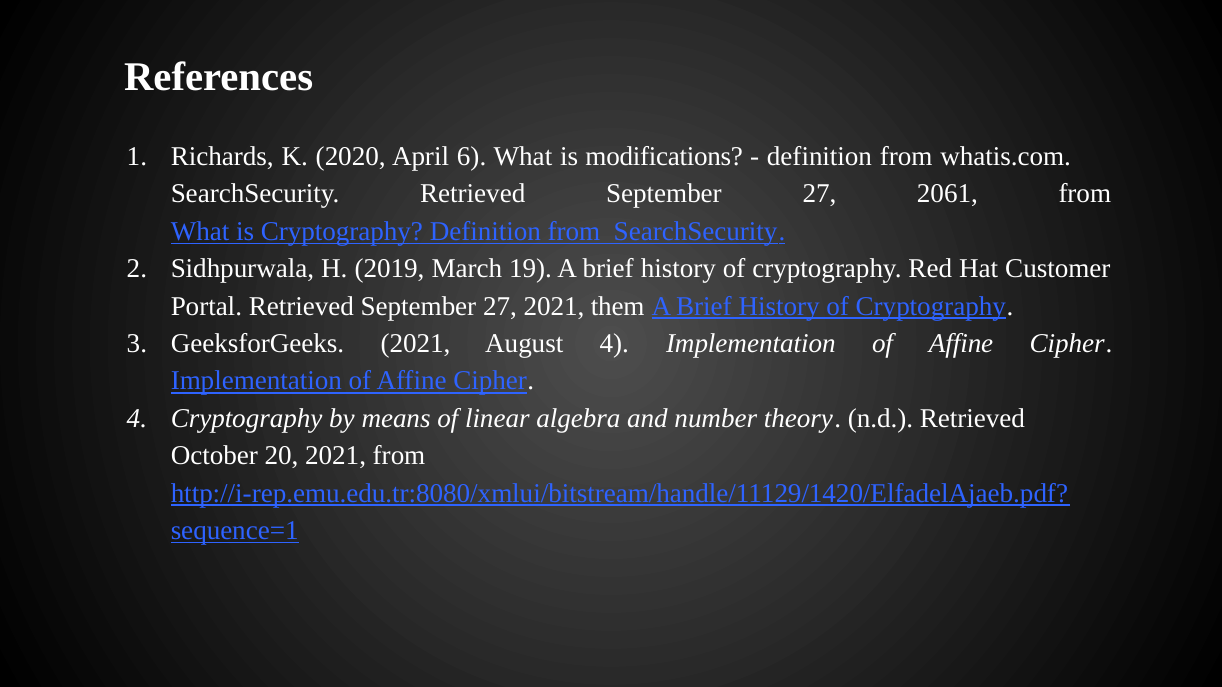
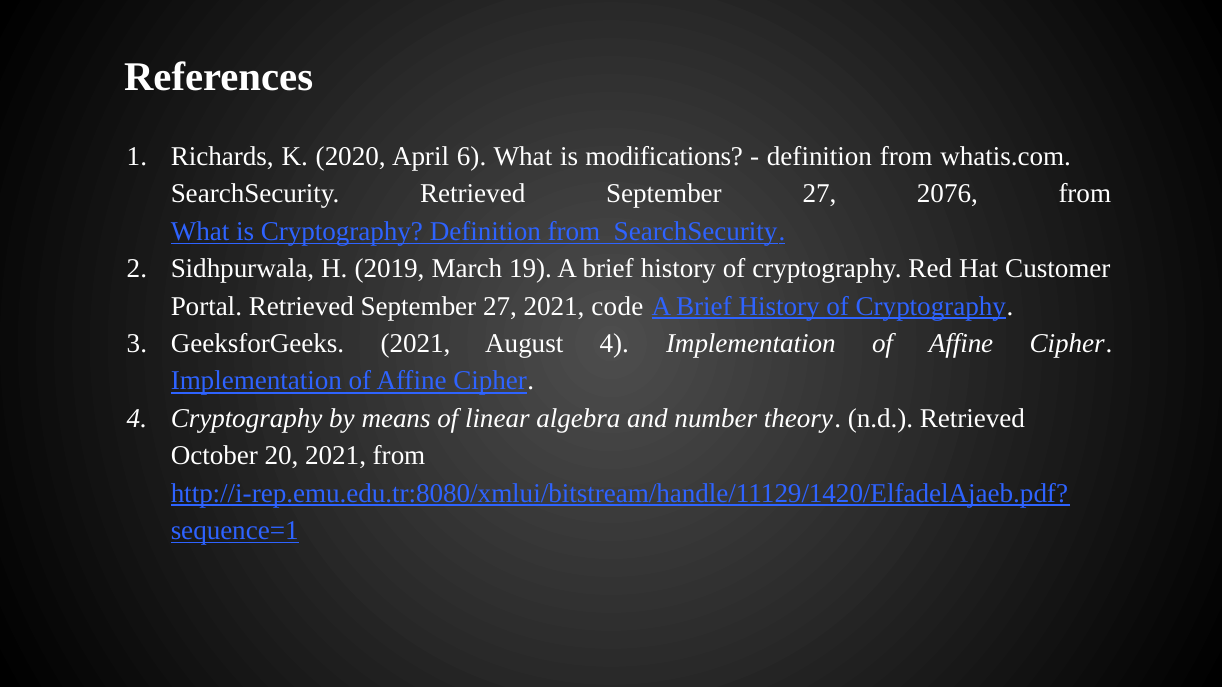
2061: 2061 -> 2076 (947, 194)
them: them -> code (617, 306)
